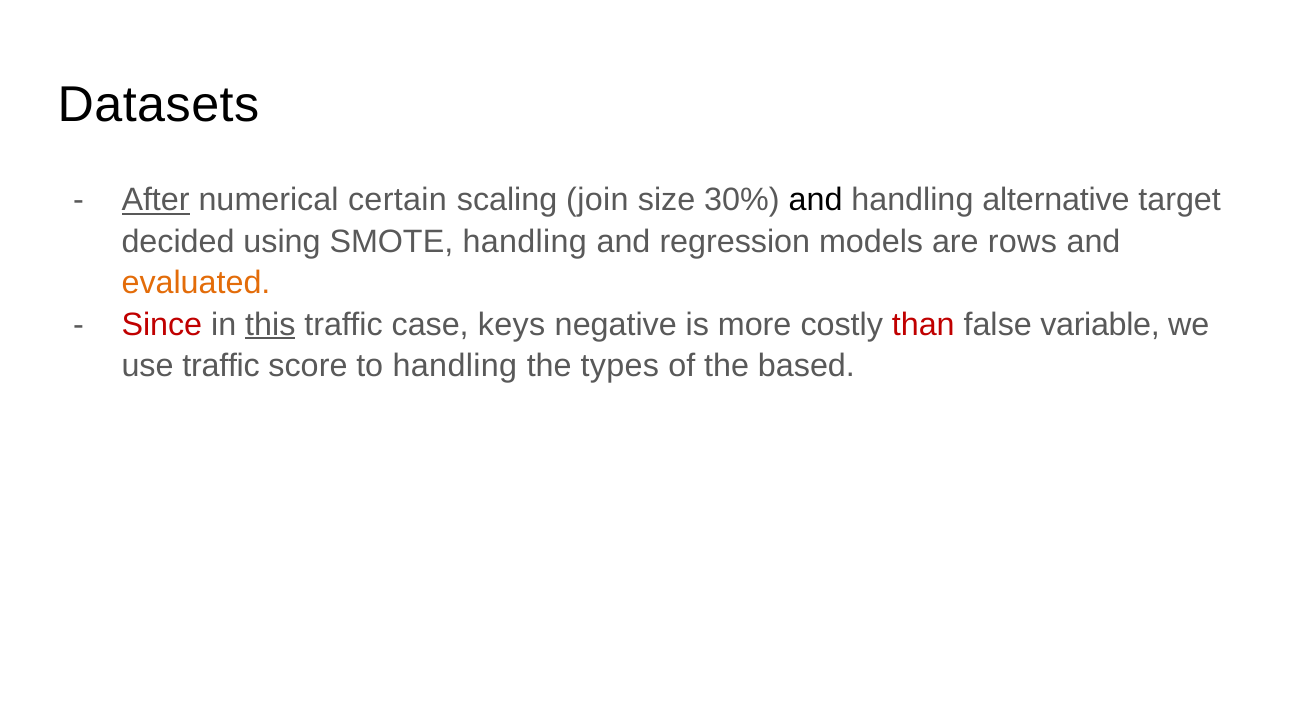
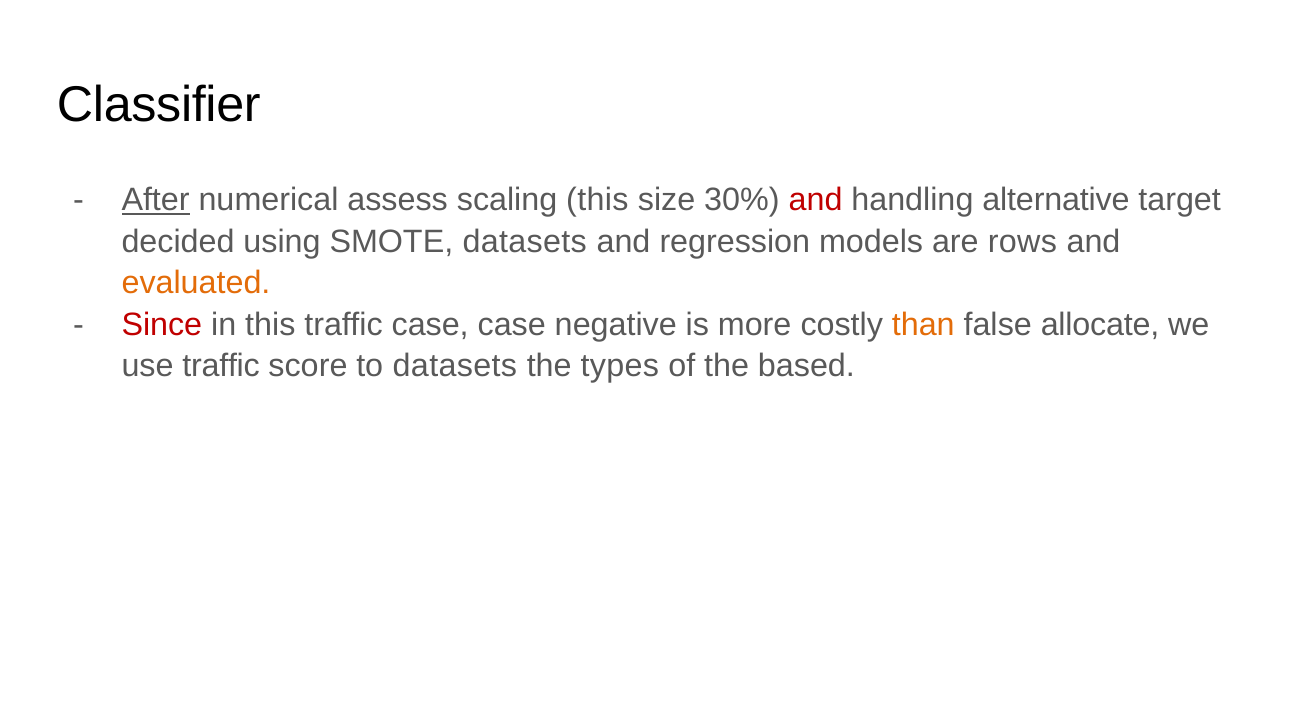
Datasets: Datasets -> Classifier (159, 105)
certain: certain -> assess (398, 200)
scaling join: join -> this (597, 200)
and colour: black -> red (816, 200)
SMOTE handling: handling -> datasets (525, 241)
this underline: present -> none (270, 324)
case keys: keys -> case (512, 324)
than colour: red -> orange (923, 324)
variable: variable -> allocate (1100, 324)
to handling: handling -> datasets (455, 366)
